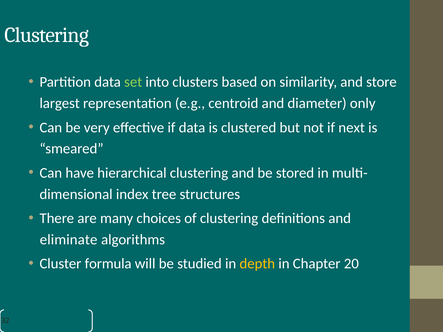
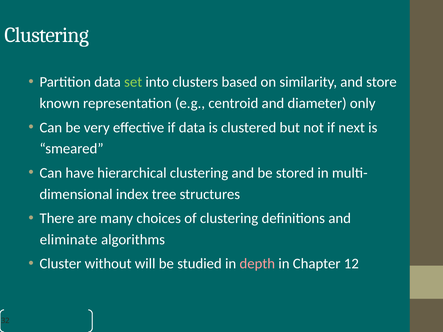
largest: largest -> known (60, 103)
formula: formula -> without (108, 264)
depth colour: yellow -> pink (257, 264)
20: 20 -> 12 (351, 264)
